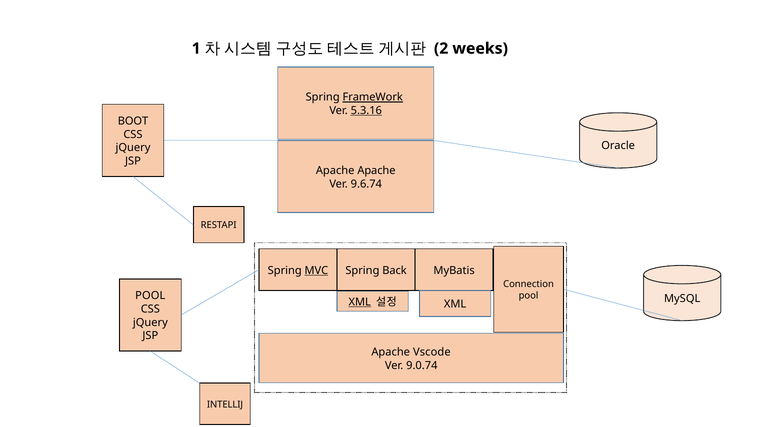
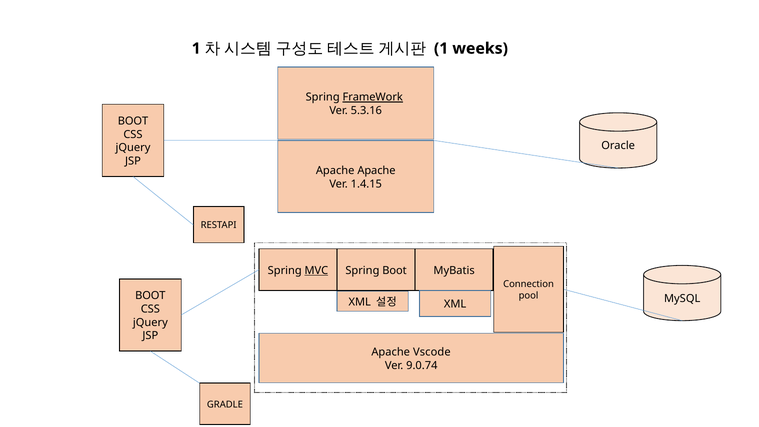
2: 2 -> 1 (441, 48)
5.3.16 underline: present -> none (366, 111)
9.6.74: 9.6.74 -> 1.4.15 (366, 184)
Spring Back: Back -> Boot (394, 270)
POOL: POOL -> BOOT (150, 296)
XML underline: present -> none (360, 302)
INTELLIJ: INTELLIJ -> GRADLE (225, 404)
